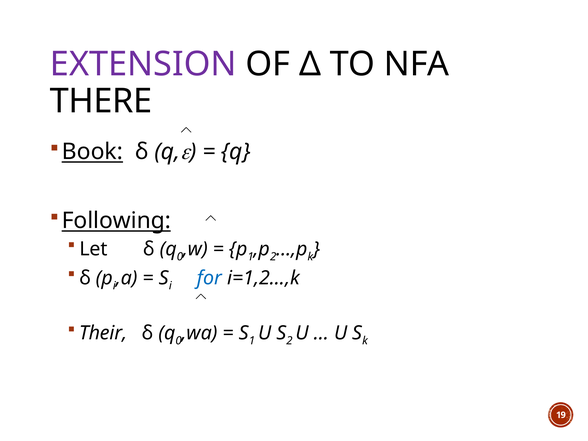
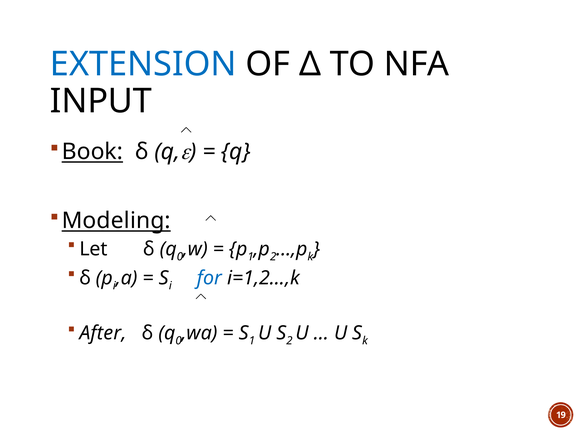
EXTENSION colour: purple -> blue (143, 64)
THERE: THERE -> INPUT (101, 101)
Following: Following -> Modeling (116, 221)
Their: Their -> After (103, 333)
